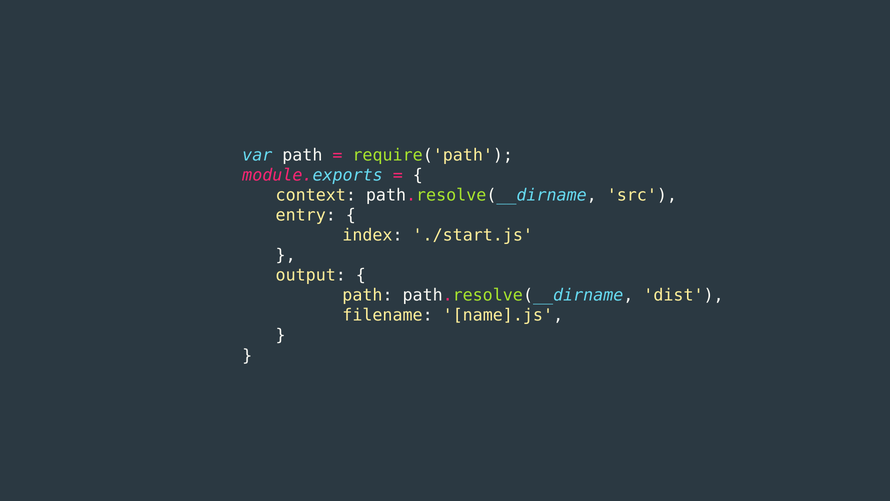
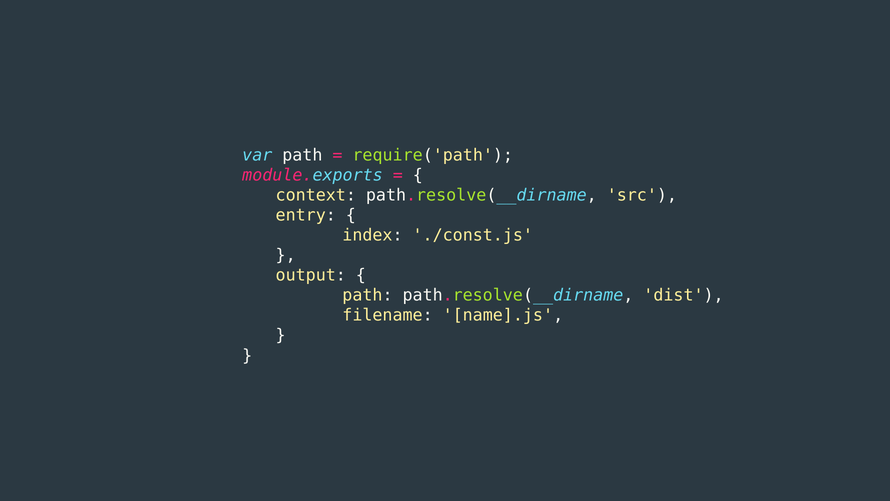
./start.js: ./start.js -> ./const.js (473, 235)
